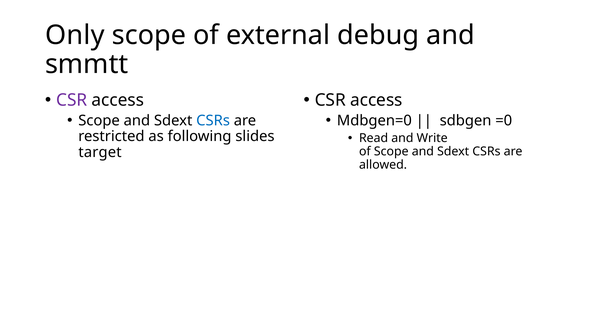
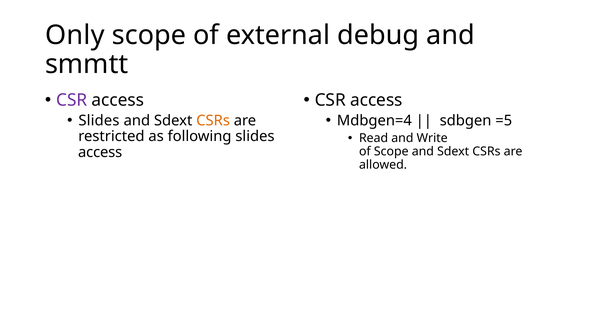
Scope: Scope -> Slides (99, 120)
CSRs colour: blue -> orange (213, 120)
Mdbgen=0: Mdbgen=0 -> Mdbgen=4 (374, 120)
=0: =0 -> =5 (504, 120)
target: target -> access (100, 152)
